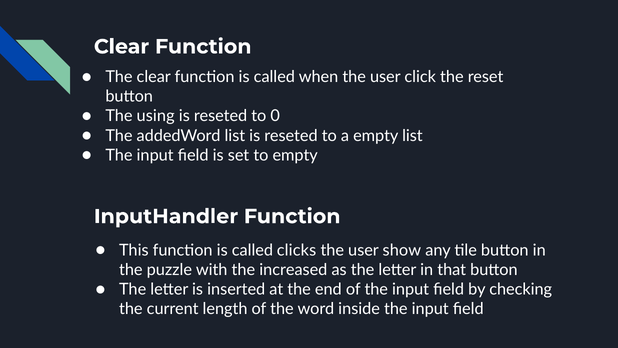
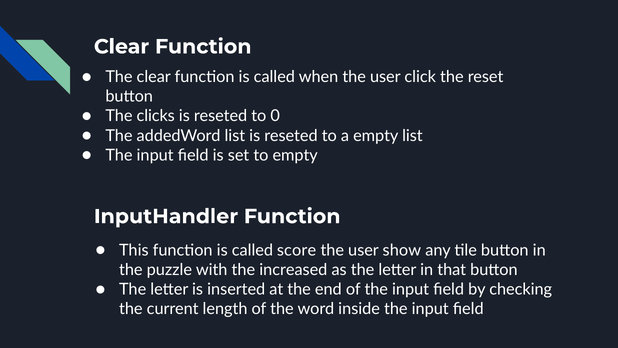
using: using -> clicks (156, 116)
clicks: clicks -> score (297, 250)
